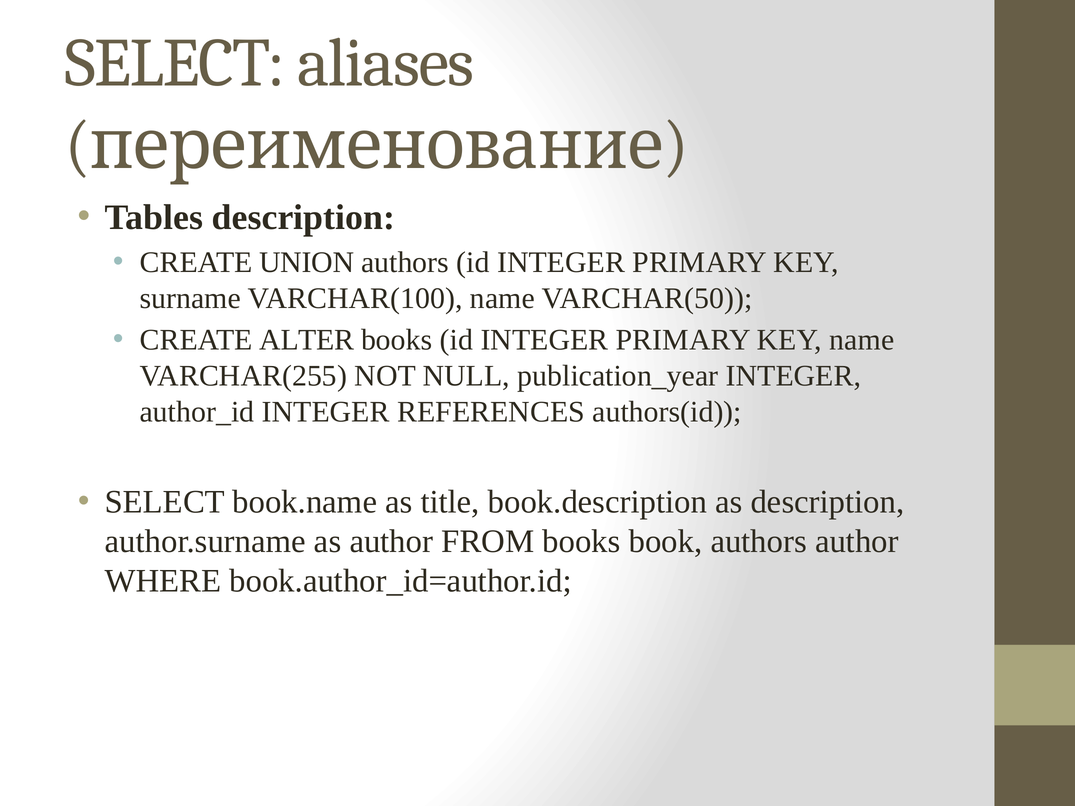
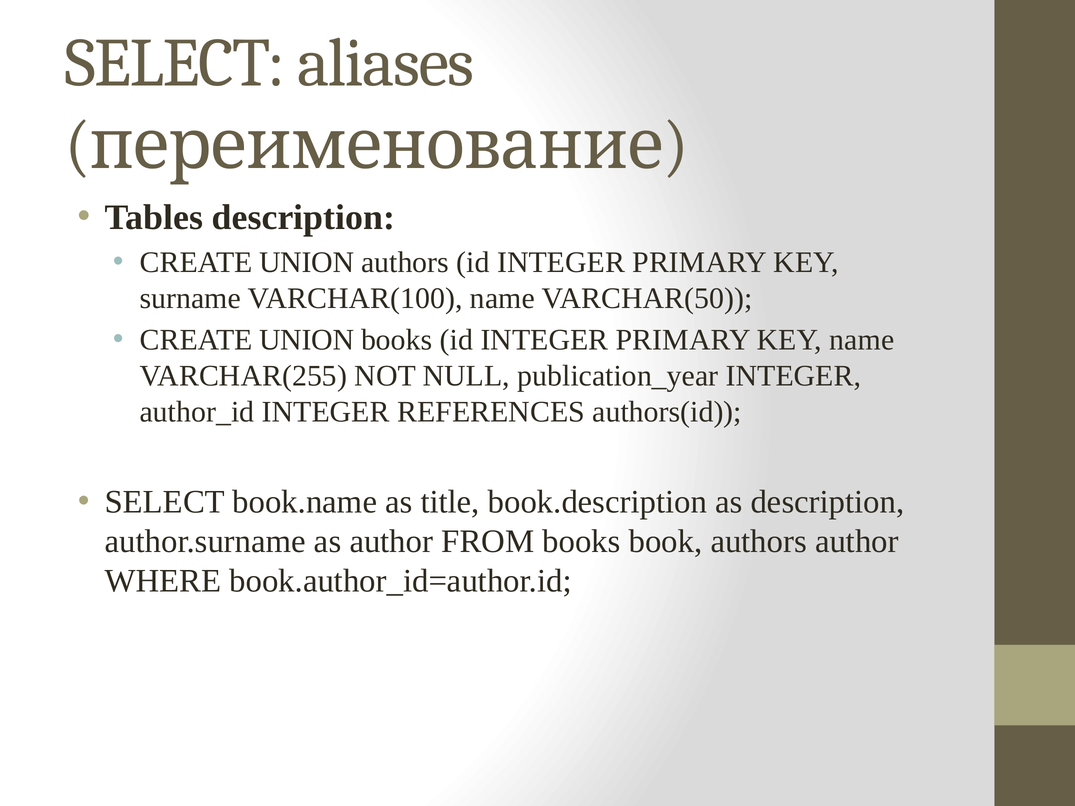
ALTER: ALTER -> UNION (307, 340)
